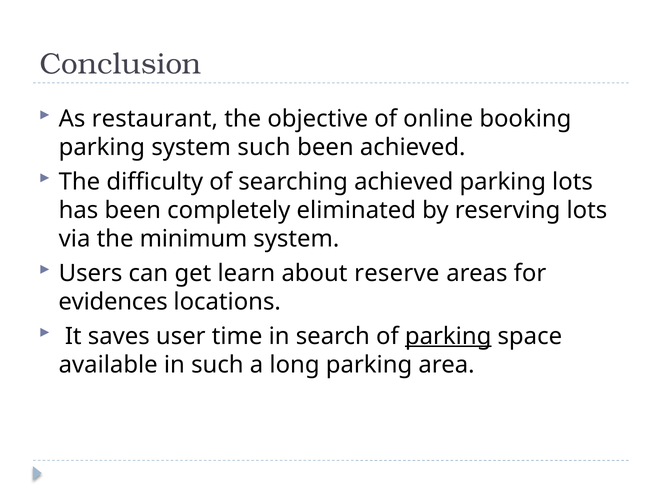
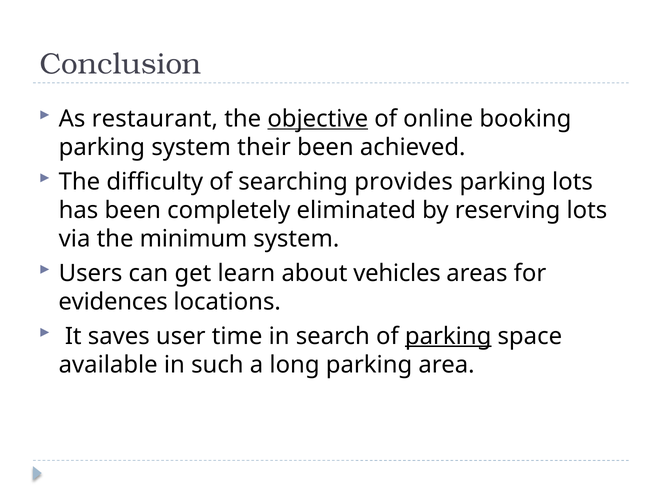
objective underline: none -> present (318, 119)
system such: such -> their (264, 147)
searching achieved: achieved -> provides (404, 181)
reserve: reserve -> vehicles (397, 273)
